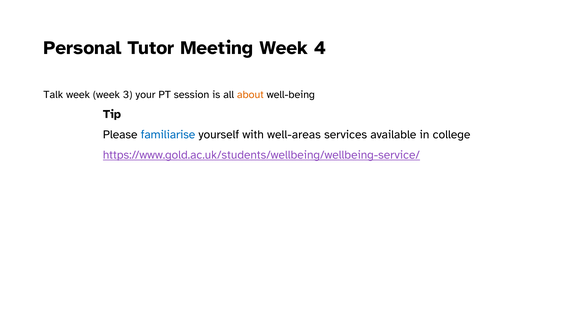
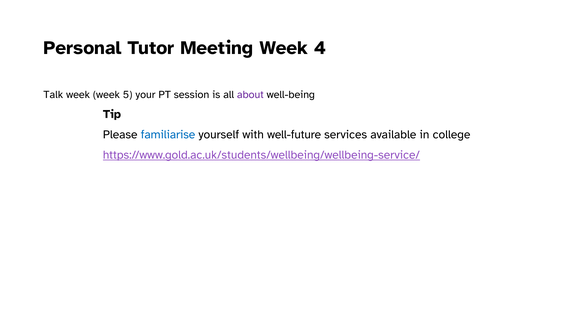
3: 3 -> 5 (128, 95)
about colour: orange -> purple (250, 95)
well-areas: well-areas -> well-future (294, 134)
